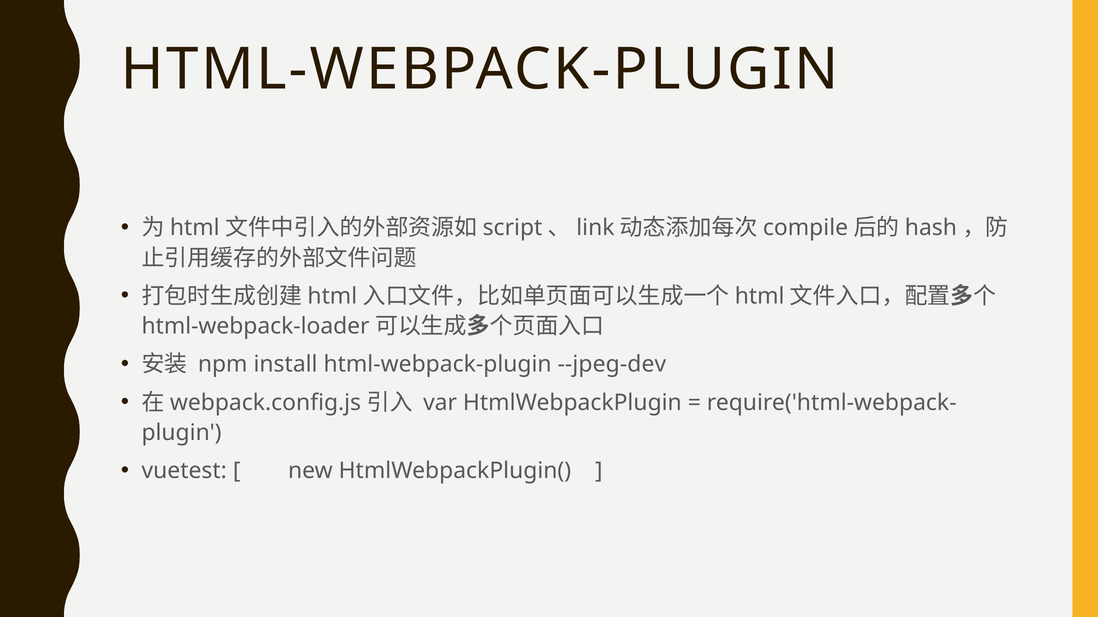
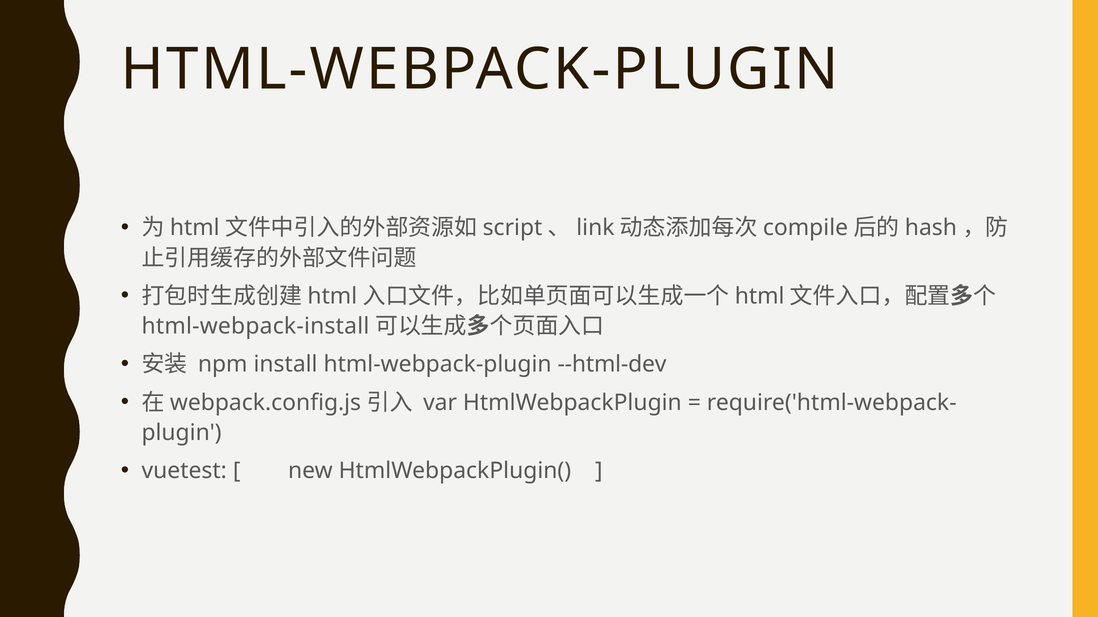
html-webpack-loader: html-webpack-loader -> html-webpack-install (255, 327)
--jpeg-dev: --jpeg-dev -> --html-dev (612, 365)
